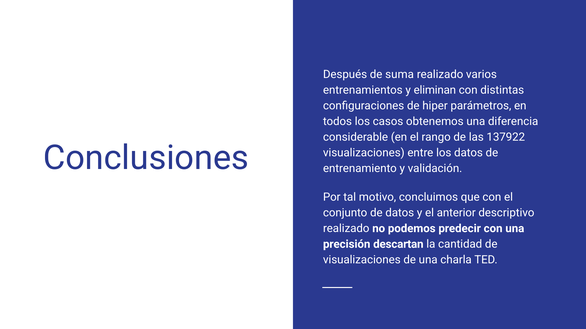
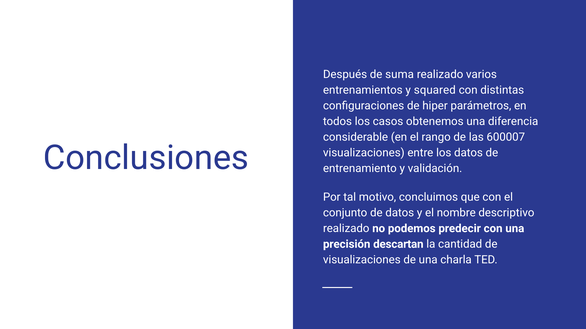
eliminan: eliminan -> squared (435, 90)
137922: 137922 -> 600007 (506, 137)
anterior: anterior -> nombre (456, 213)
